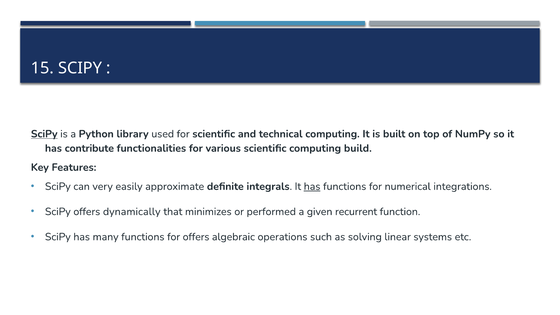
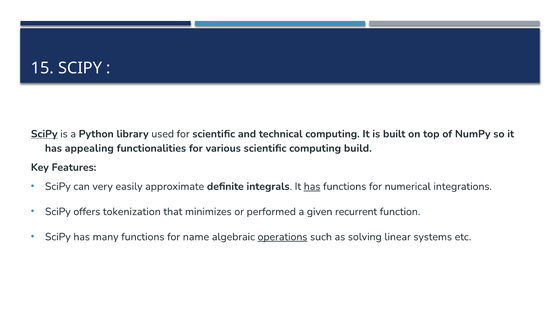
contribute: contribute -> appealing (89, 148)
dynamically: dynamically -> tokenization (132, 212)
for offers: offers -> name (196, 237)
operations underline: none -> present (283, 237)
